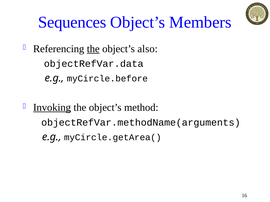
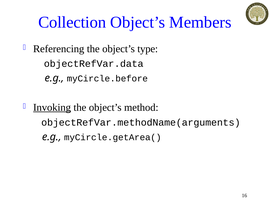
Sequences: Sequences -> Collection (72, 22)
the underline: present -> none (93, 49)
also: also -> type (148, 49)
